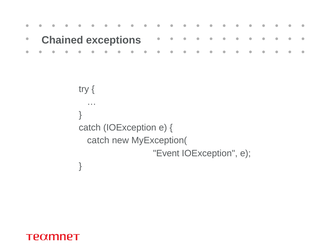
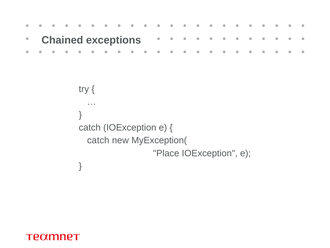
Event: Event -> Place (166, 153)
